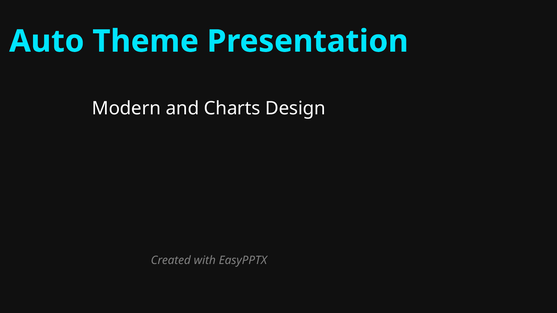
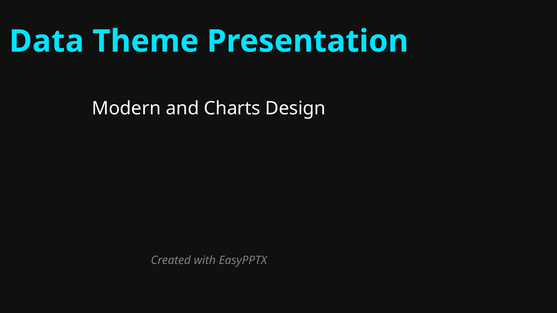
Auto: Auto -> Data (47, 41)
